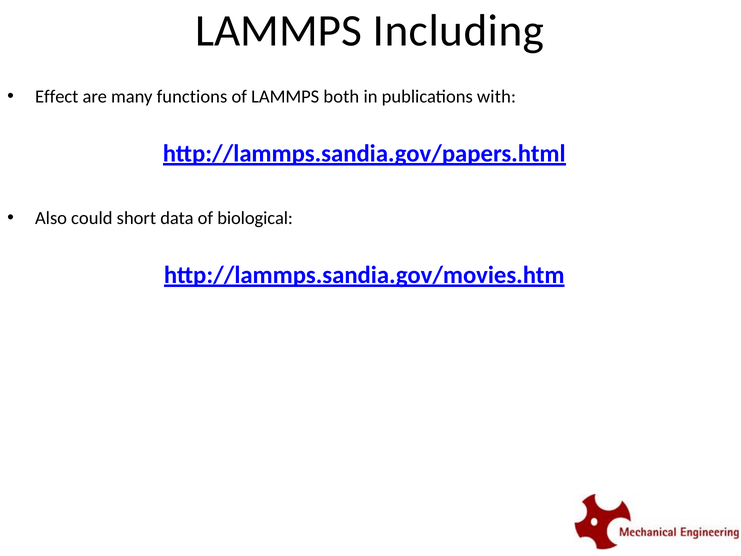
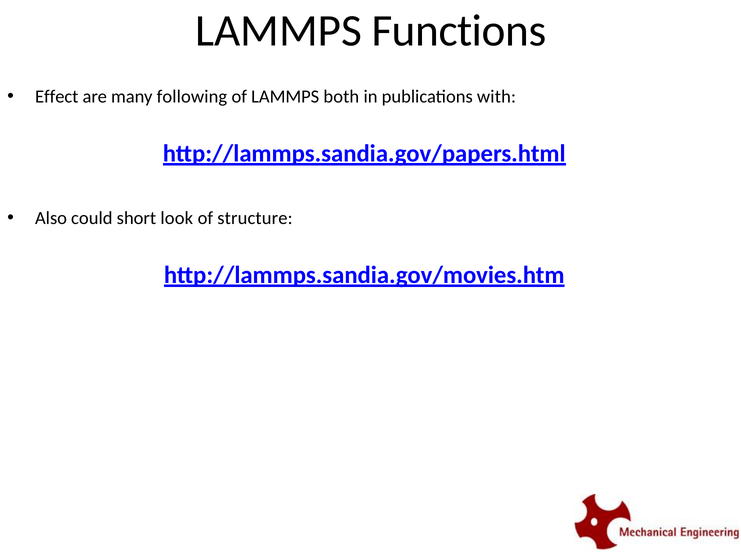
Including: Including -> Functions (459, 31)
functions: functions -> following (192, 96)
data: data -> look (177, 218)
biological: biological -> structure (255, 218)
